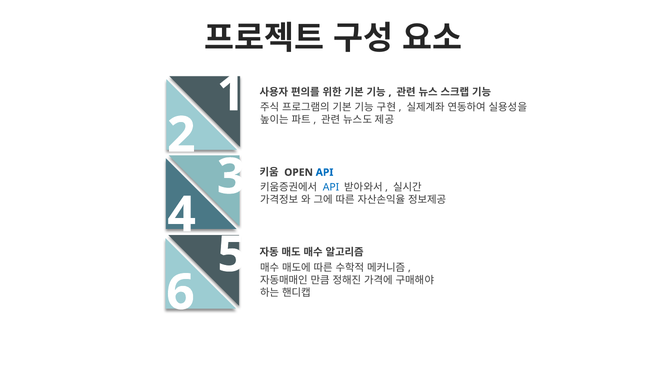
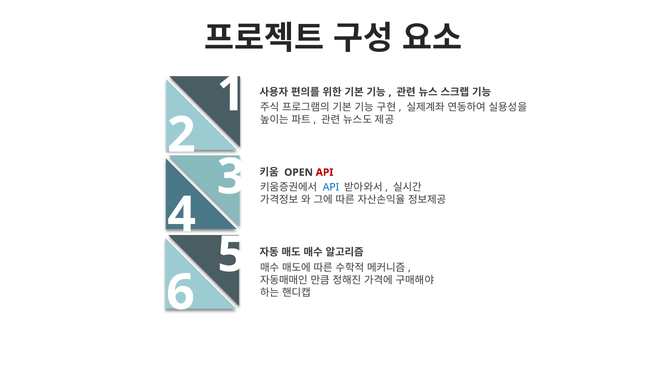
API colour: blue -> red (325, 172)
